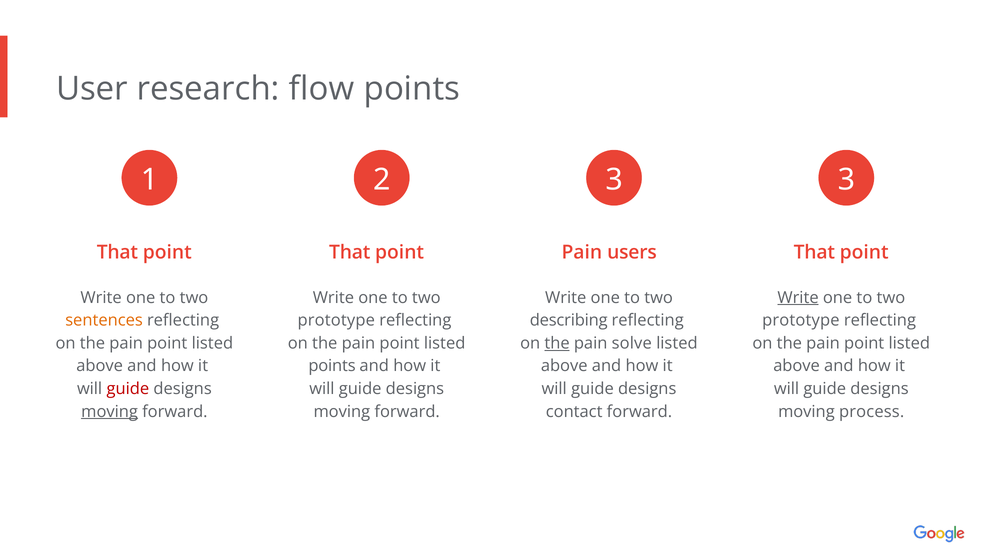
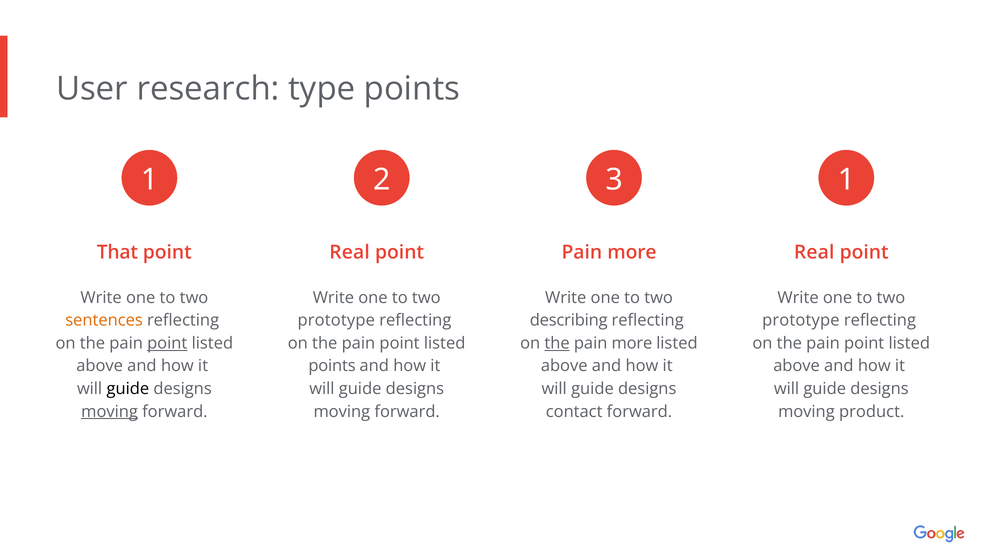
flow: flow -> type (322, 89)
3 3: 3 -> 1 (846, 180)
That: That -> Real (350, 252)
users: users -> more (632, 252)
That: That -> Real (814, 252)
Write underline: present -> none (798, 298)
point underline: none -> present (167, 343)
solve: solve -> more (632, 343)
guide colour: red -> black (128, 389)
process: process -> product (872, 412)
